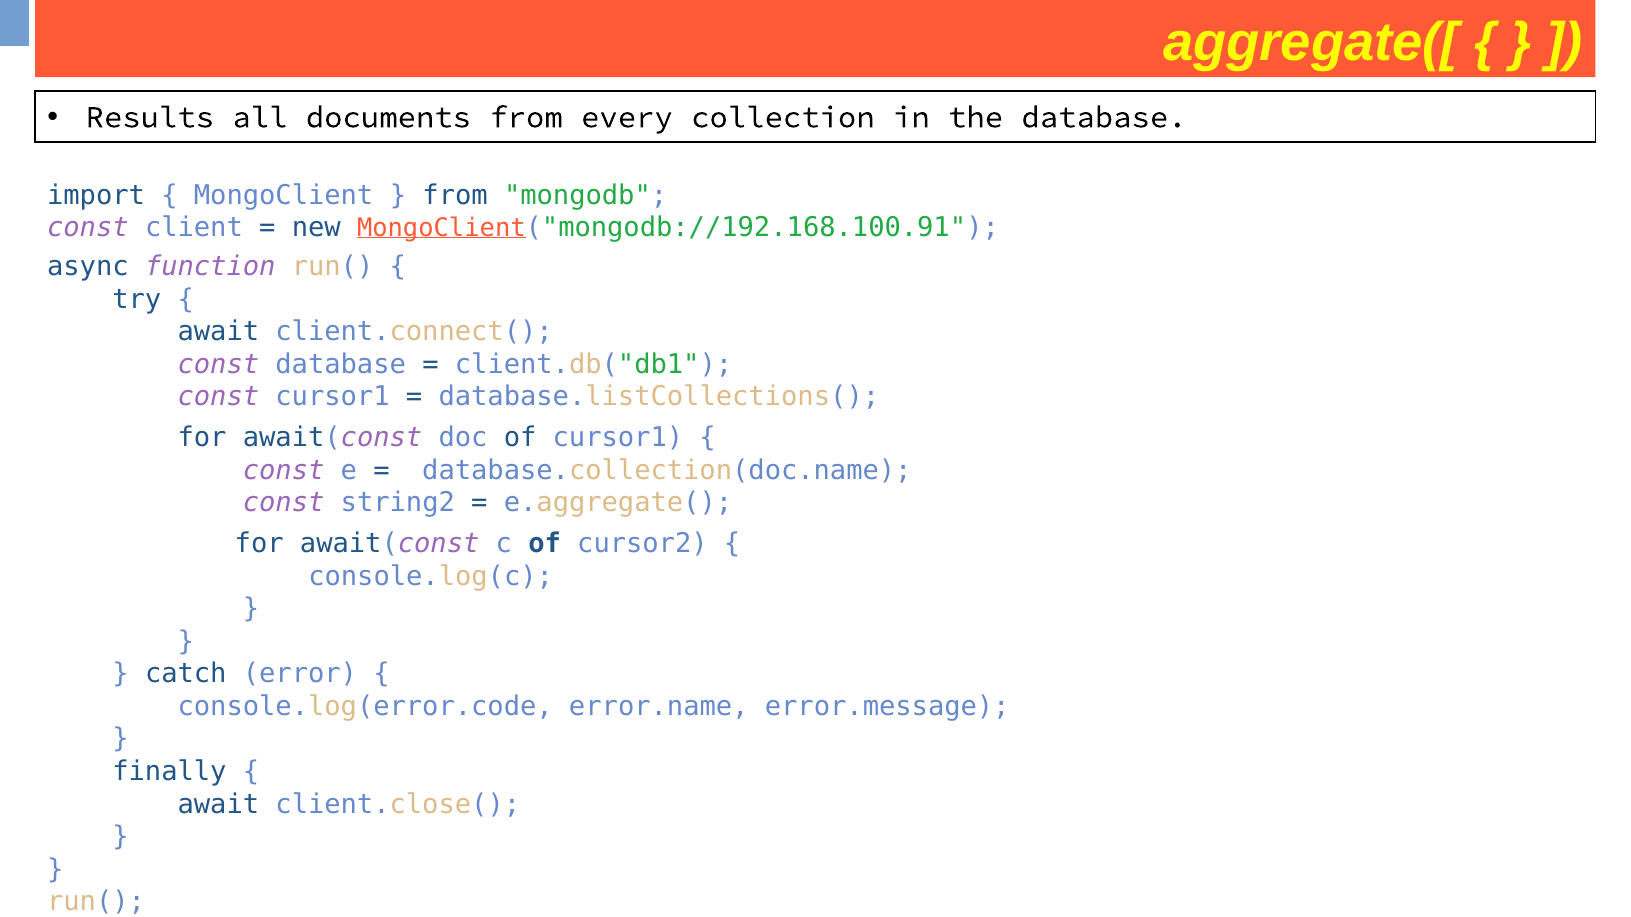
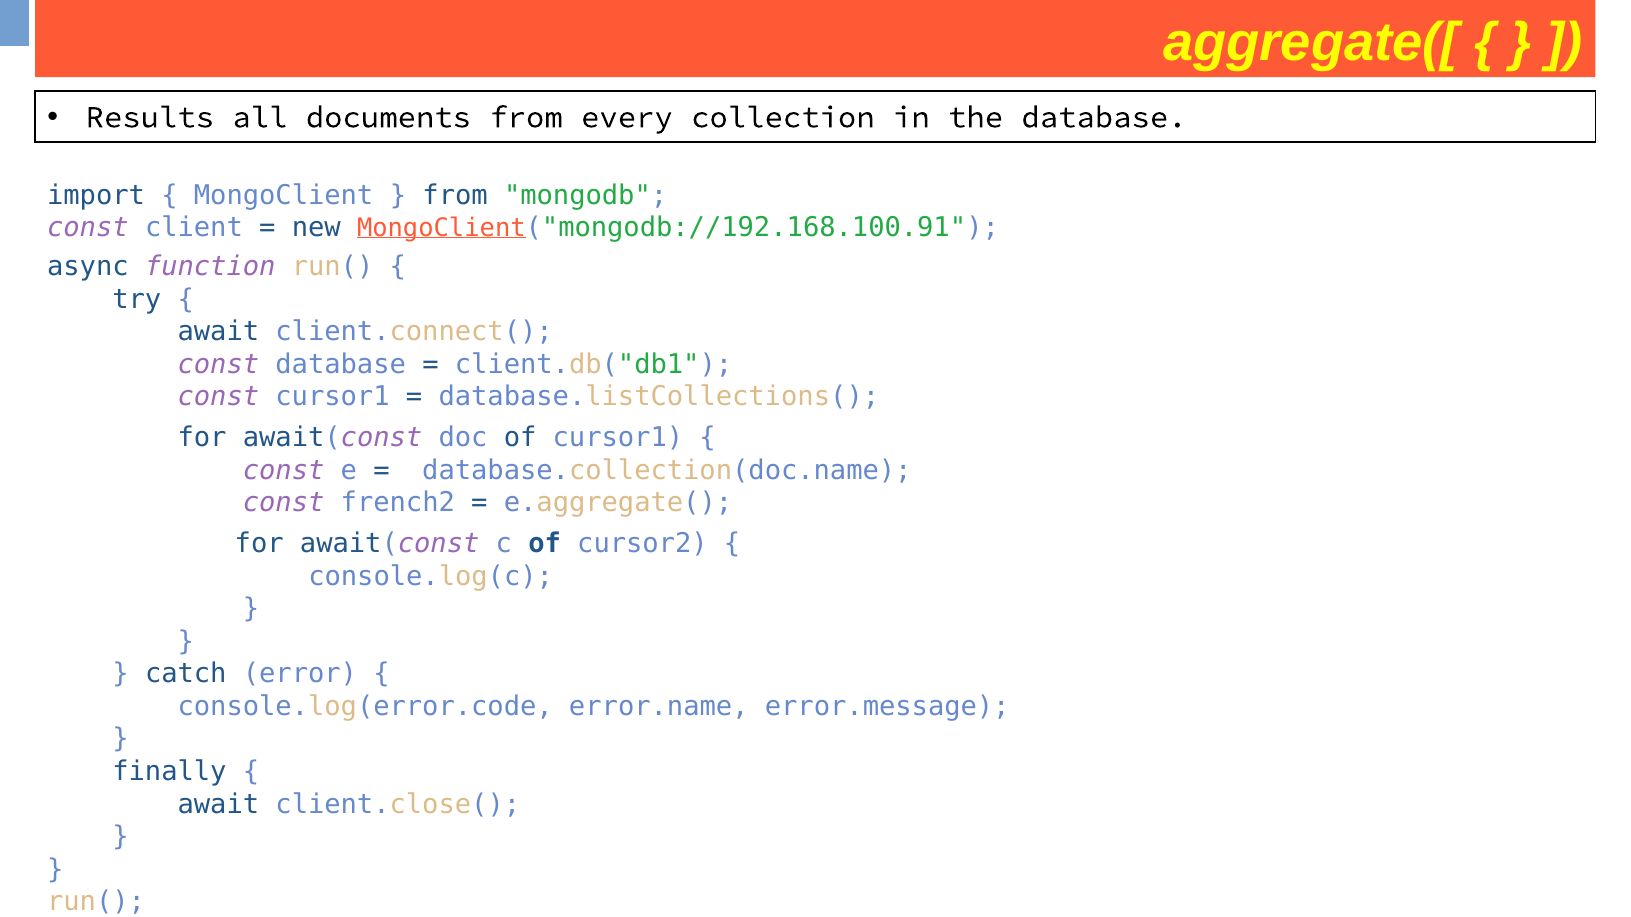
string2: string2 -> french2 (398, 503)
